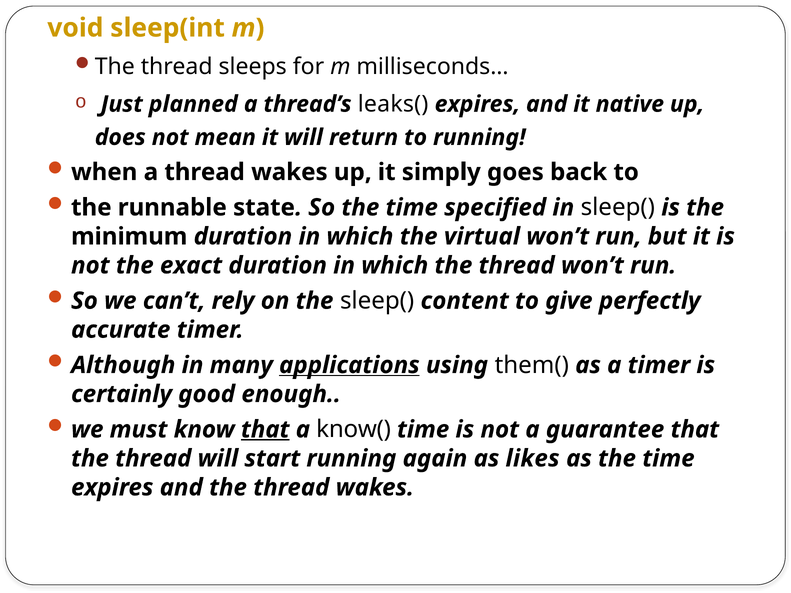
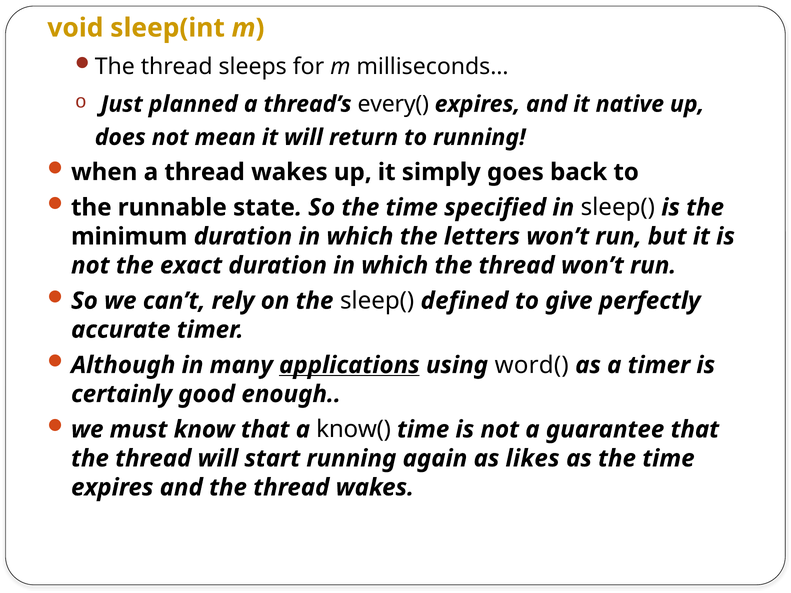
leaks(: leaks( -> every( (393, 104)
virtual: virtual -> letters (482, 237)
content: content -> defined (465, 301)
them(: them( -> word( (532, 365)
that underline: present -> none (265, 430)
